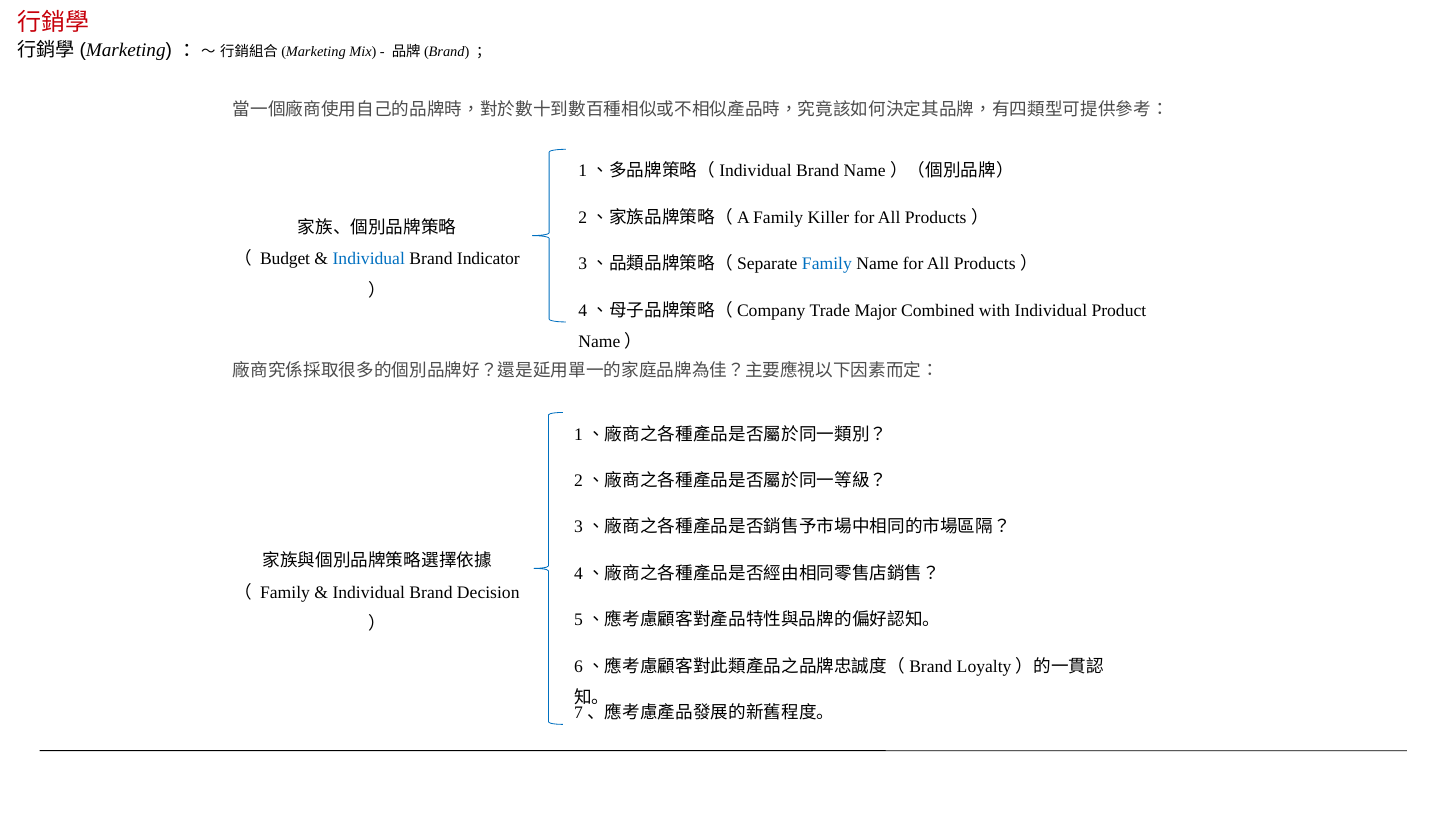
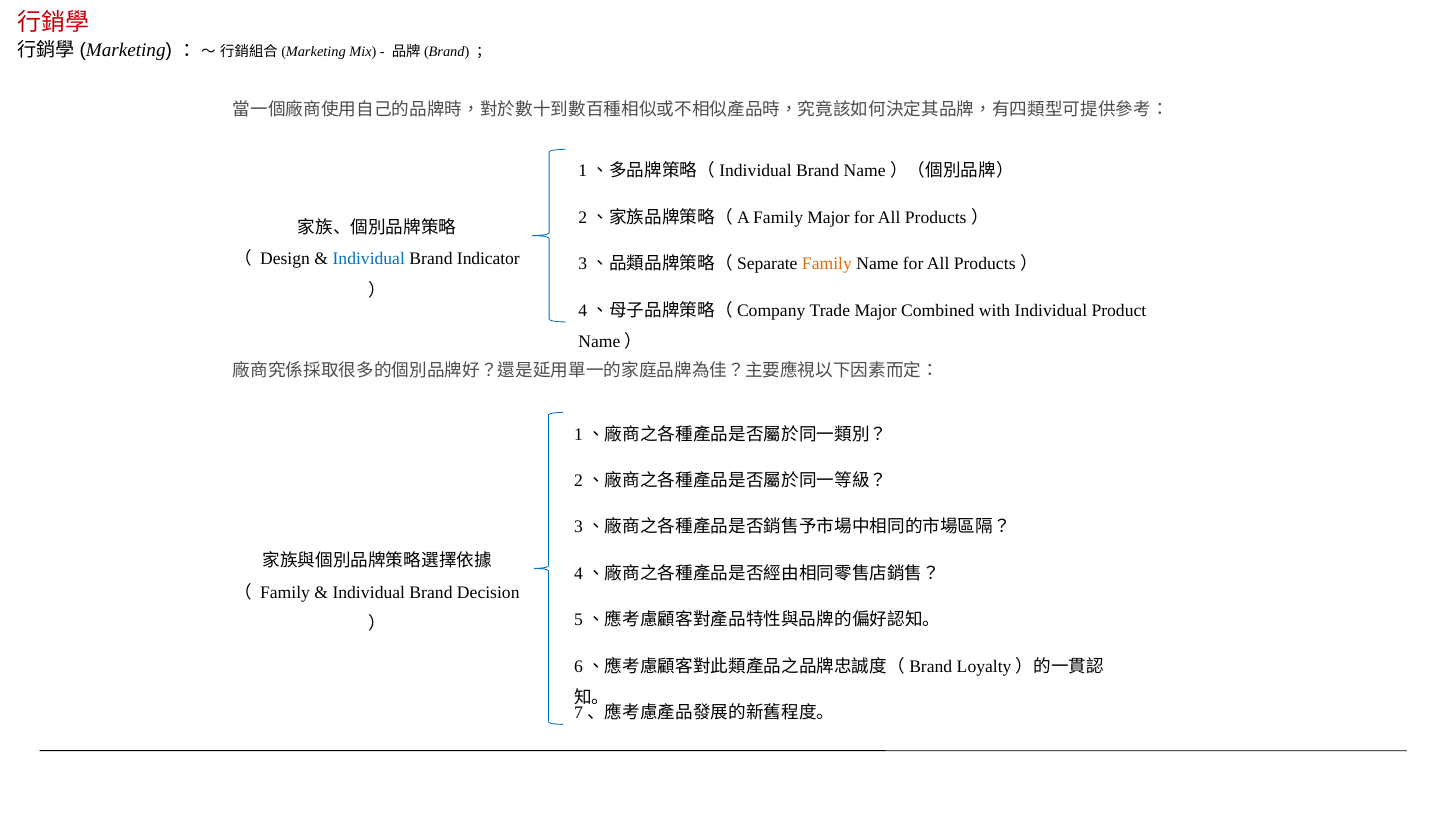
Family Killer: Killer -> Major (829, 218)
Budget: Budget -> Design (285, 259)
Family colour: blue -> orange (827, 264)
